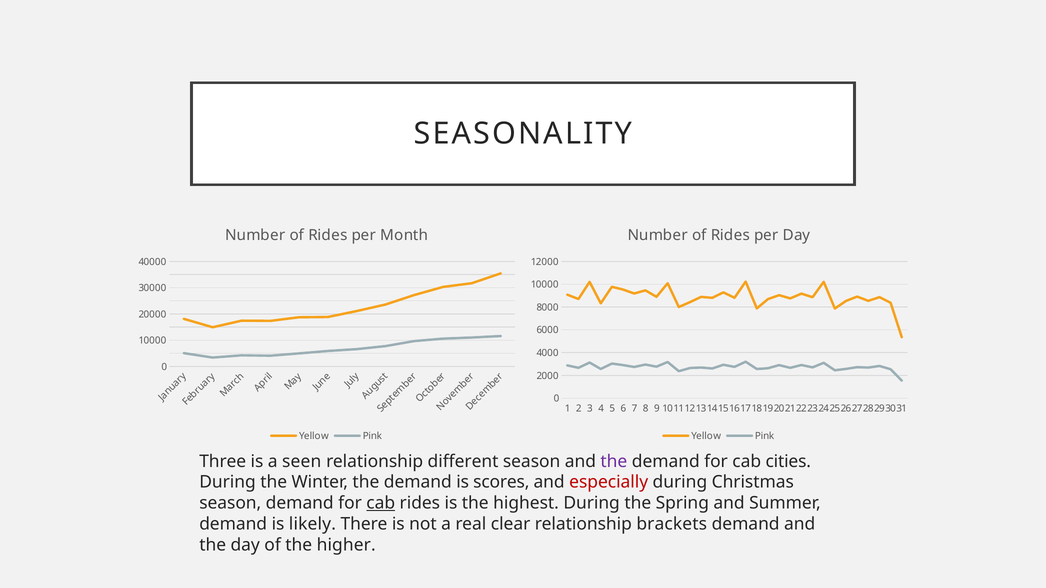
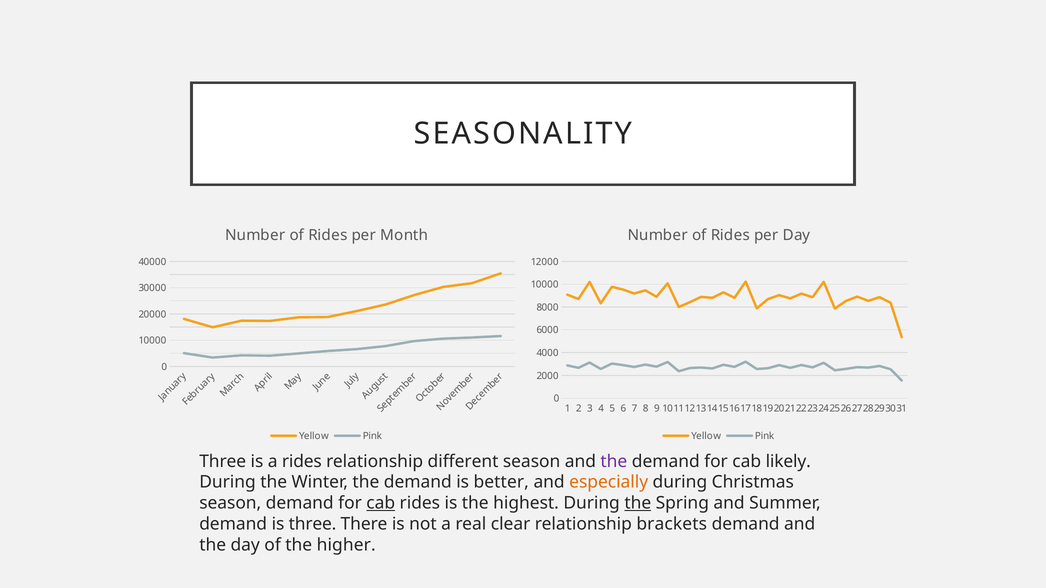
a seen: seen -> rides (302, 462)
cities: cities -> likely (788, 462)
scores: scores -> better (501, 482)
especially colour: red -> orange (609, 482)
the underline: none -> present (638, 503)
is likely: likely -> three (313, 524)
